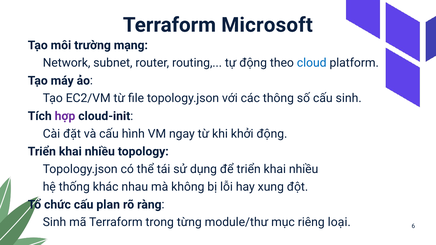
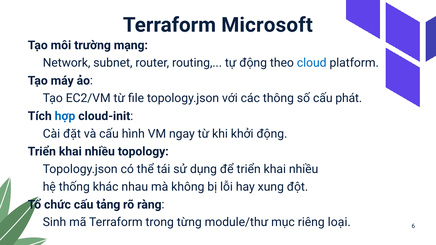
cấu sinh: sinh -> phát (349, 98)
hợp colour: purple -> blue (65, 116)
plan: plan -> tảng (108, 205)
